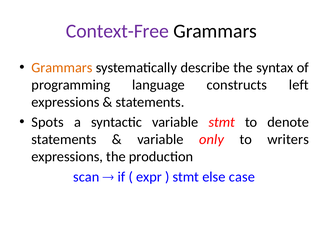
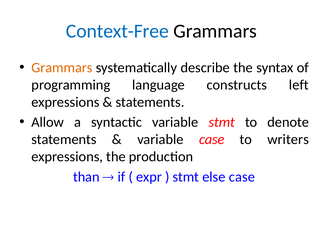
Context-Free colour: purple -> blue (117, 31)
Spots: Spots -> Allow (48, 122)
variable only: only -> case (212, 140)
scan: scan -> than (86, 177)
